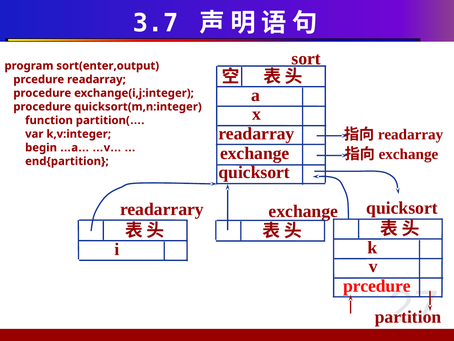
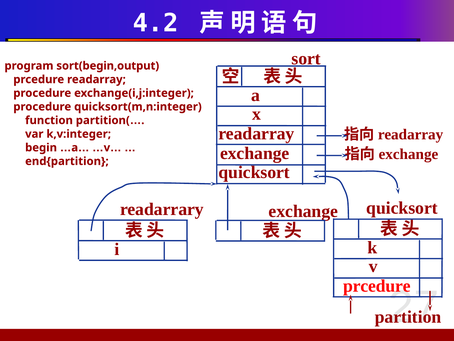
3.7: 3.7 -> 4.2 (156, 23)
sort(enter,output: sort(enter,output -> sort(begin,output (108, 66)
